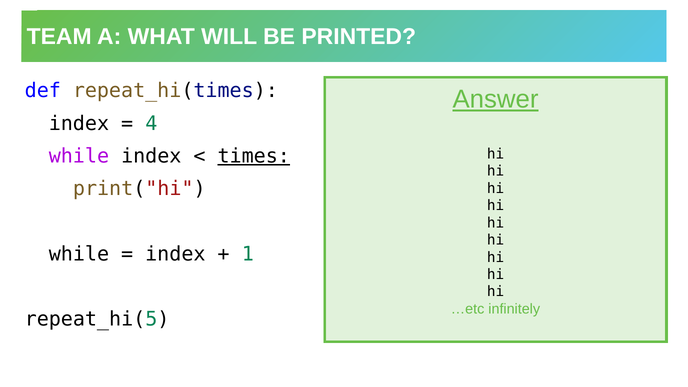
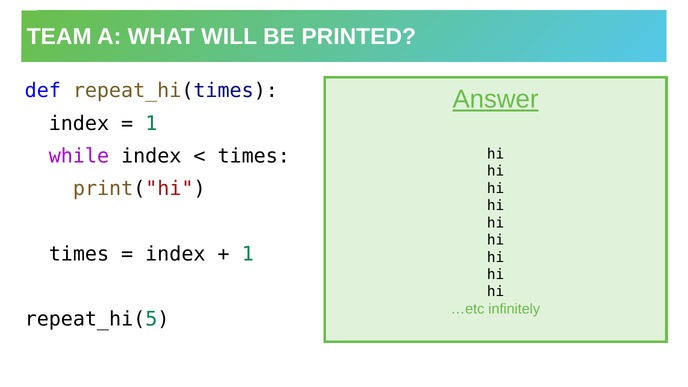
4: 4 -> 1 (151, 123)
times underline: present -> none (254, 156)
while: while -> times (79, 254)
